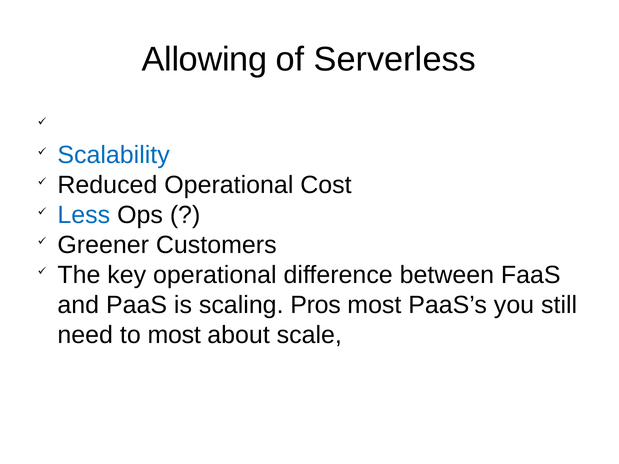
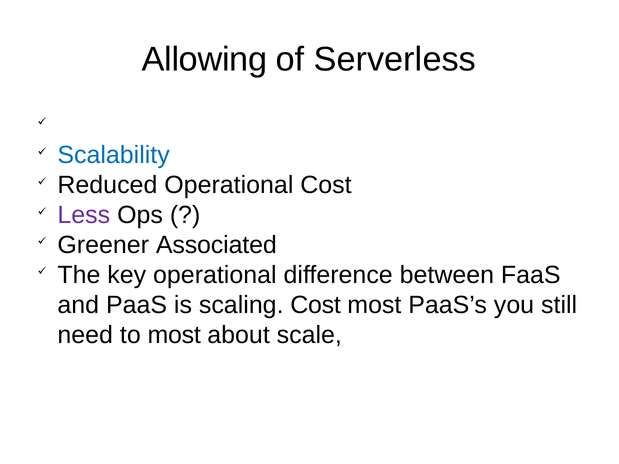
Less colour: blue -> purple (84, 215)
Customers: Customers -> Associated (216, 245)
scaling Pros: Pros -> Cost (316, 305)
